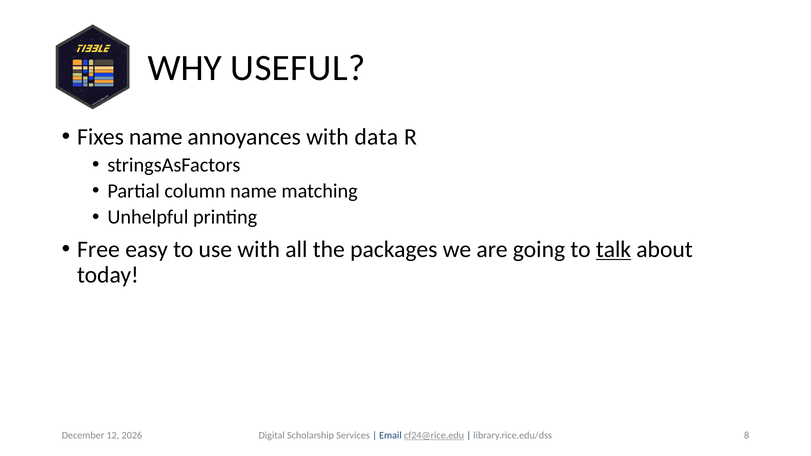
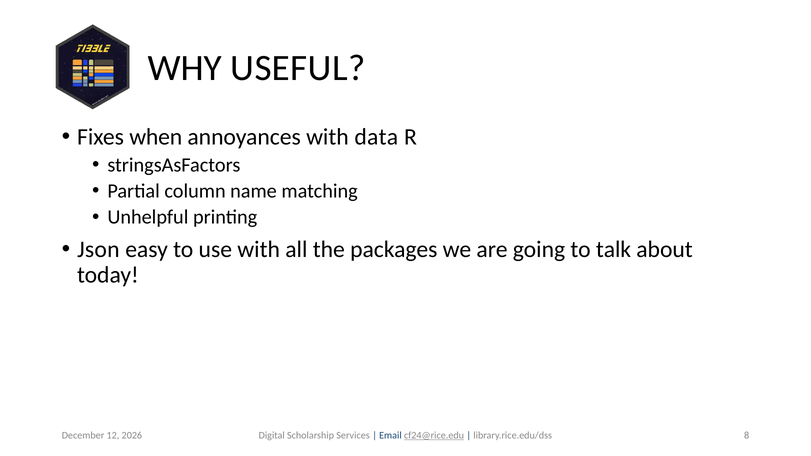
Fixes name: name -> when (156, 137)
Free: Free -> Json (98, 249)
talk underline: present -> none (614, 249)
